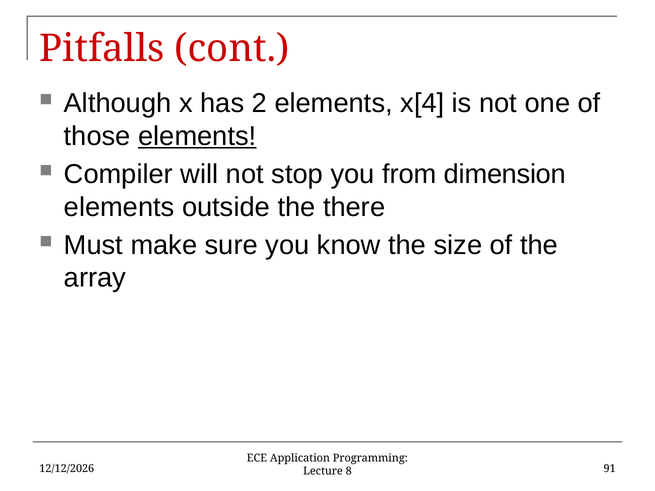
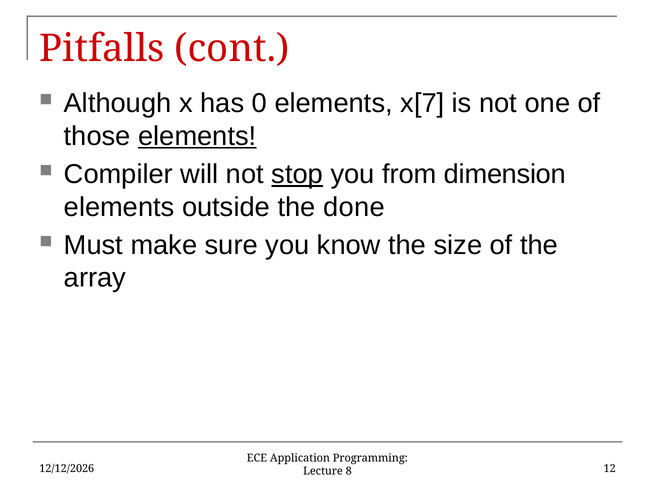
2: 2 -> 0 (259, 103)
x[4: x[4 -> x[7 (422, 103)
stop underline: none -> present (297, 174)
there: there -> done (354, 207)
91: 91 -> 12 (610, 469)
